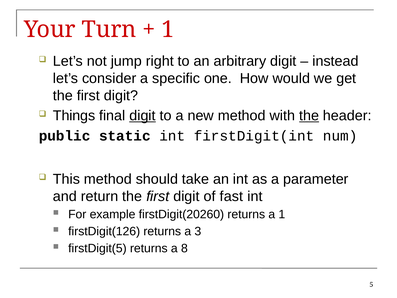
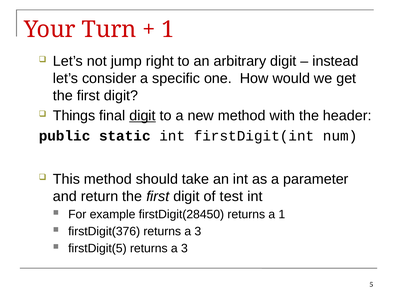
the underline: present -> none (309, 116)
fast: fast -> test (231, 196)
firstDigit(20260: firstDigit(20260 -> firstDigit(28450 (181, 214)
firstDigit(126: firstDigit(126 -> firstDigit(376 (104, 231)
firstDigit(5 returns a 8: 8 -> 3 (184, 248)
